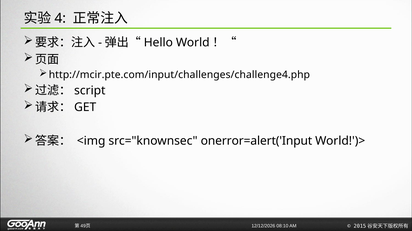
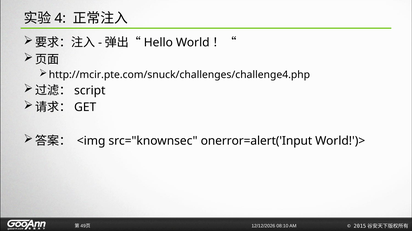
http://mcir.pte.com/input/challenges/challenge4.php: http://mcir.pte.com/input/challenges/challenge4.php -> http://mcir.pte.com/snuck/challenges/challenge4.php (179, 75)
